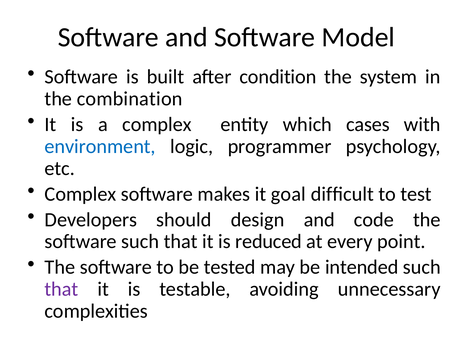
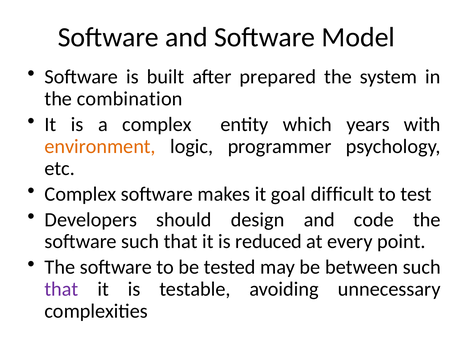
condition: condition -> prepared (278, 77)
cases: cases -> years (368, 124)
environment colour: blue -> orange (100, 146)
intended: intended -> between (362, 267)
